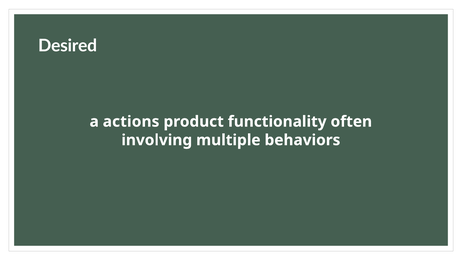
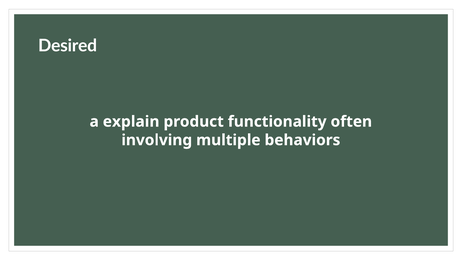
actions: actions -> explain (131, 122)
